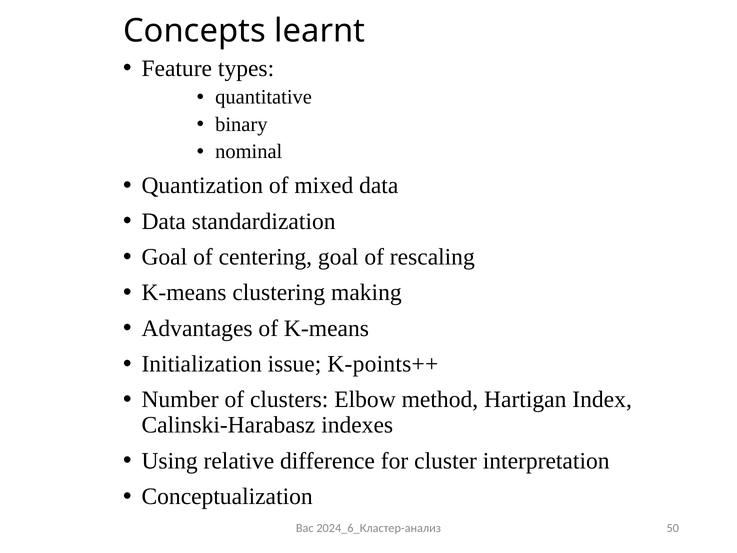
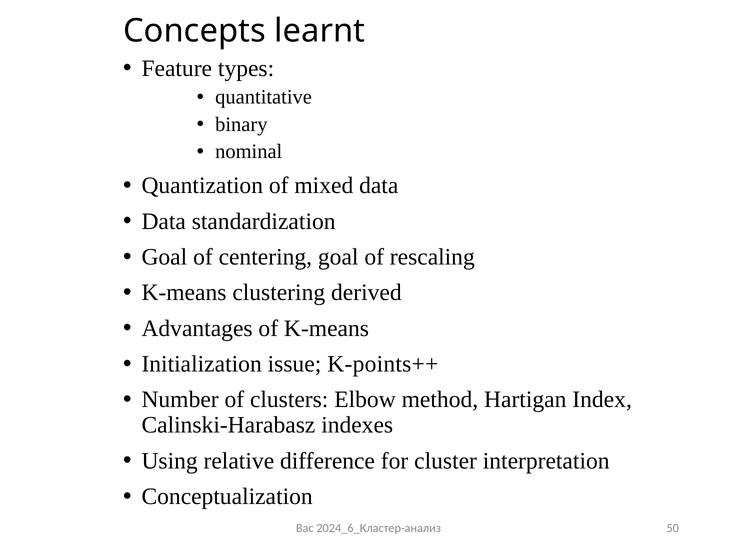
making: making -> derived (366, 293)
